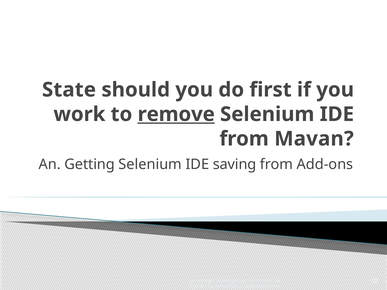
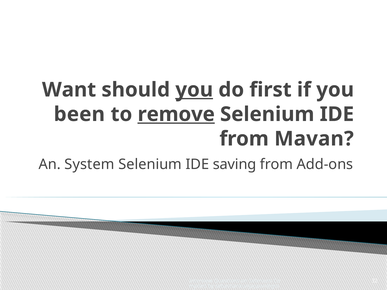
State: State -> Want (69, 90)
you underline: none -> present (194, 90)
work: work -> been (79, 114)
Getting: Getting -> System (89, 164)
